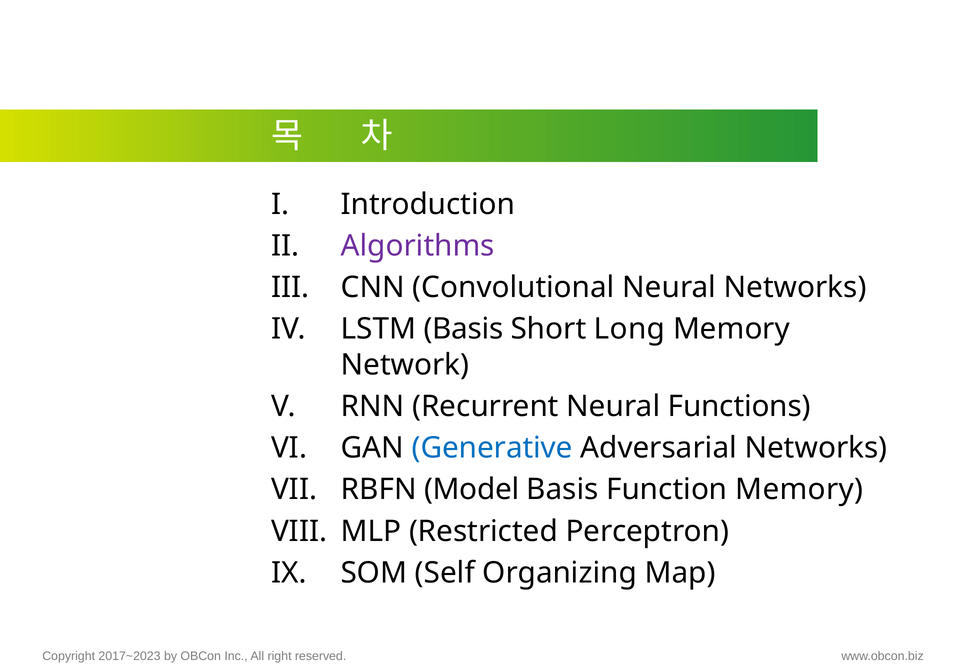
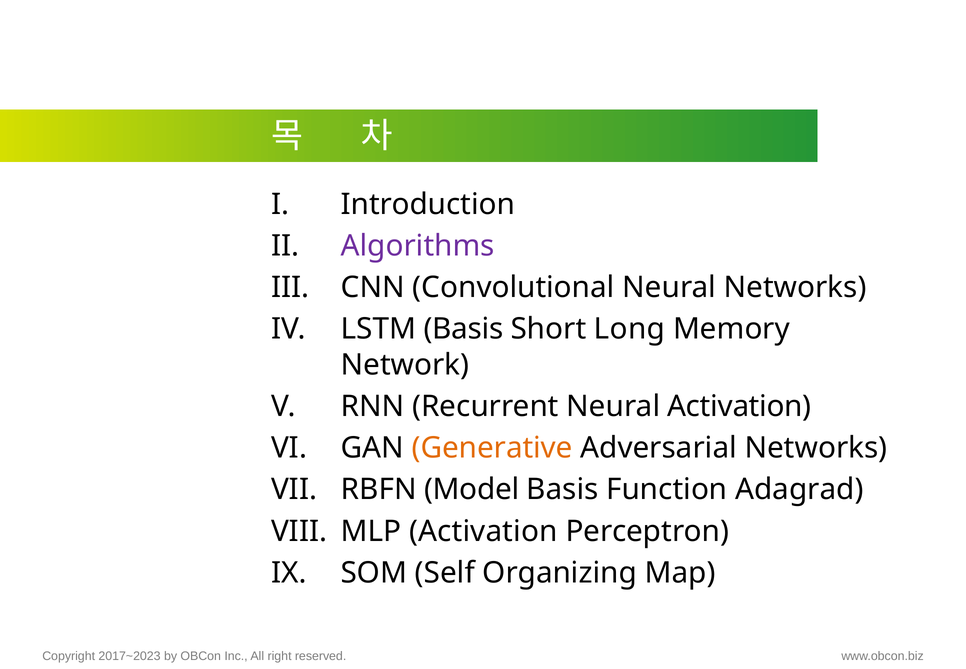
Neural Functions: Functions -> Activation (739, 406)
Generative colour: blue -> orange (492, 448)
Function Memory: Memory -> Adagrad (799, 489)
MLP Restricted: Restricted -> Activation (483, 531)
